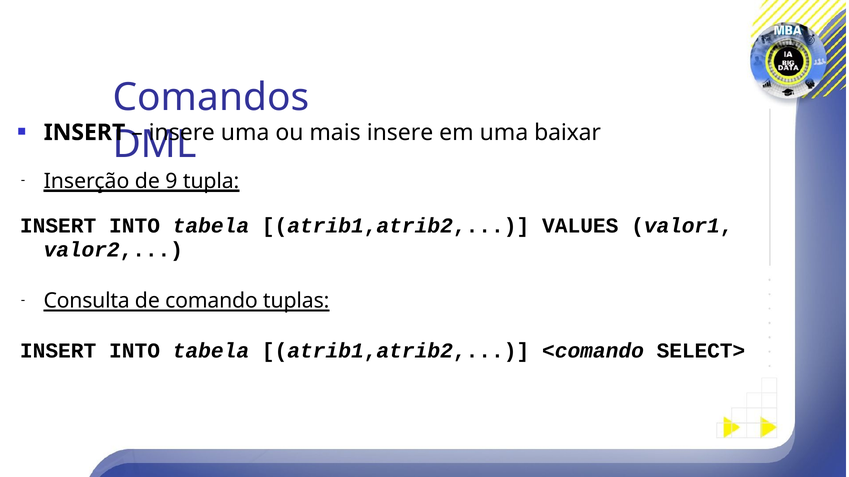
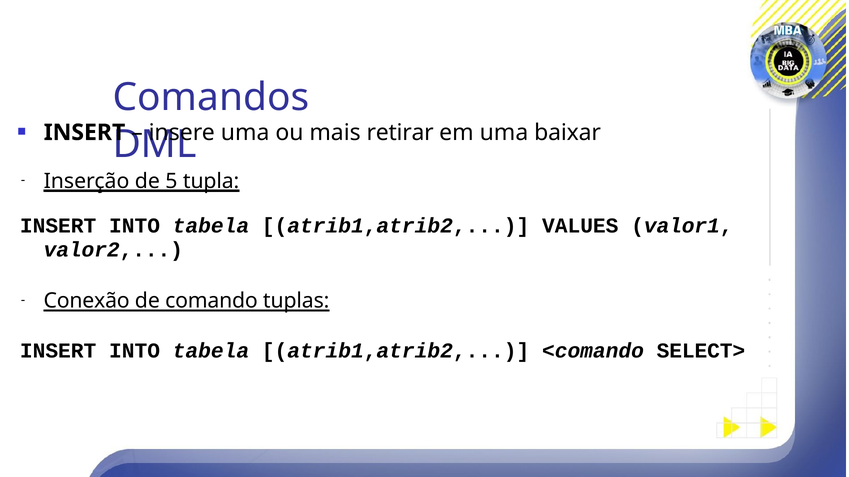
mais insere: insere -> retirar (400, 133)
9: 9 -> 5 (171, 181)
Consulta: Consulta -> Conexão (87, 301)
